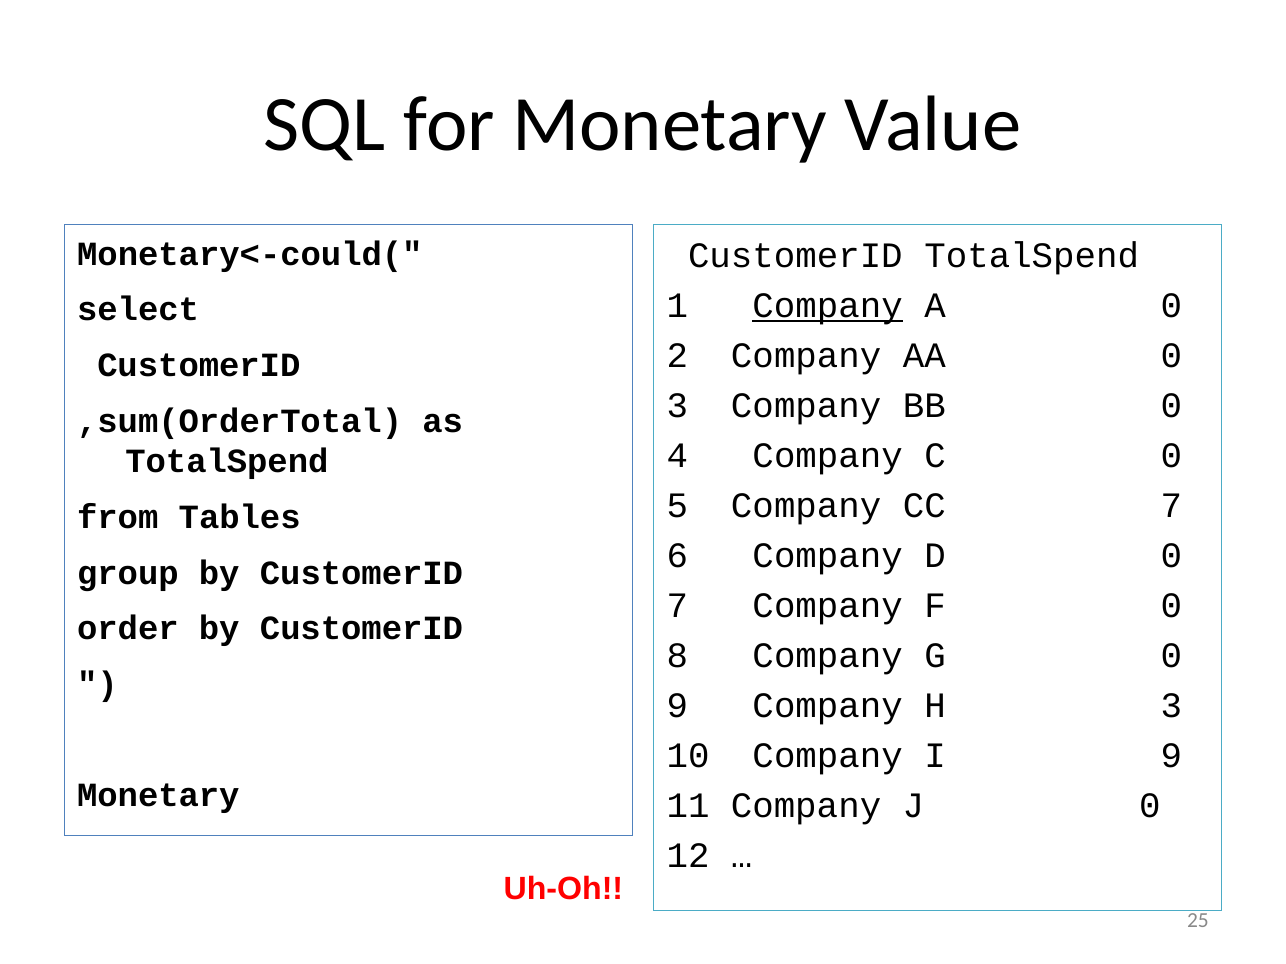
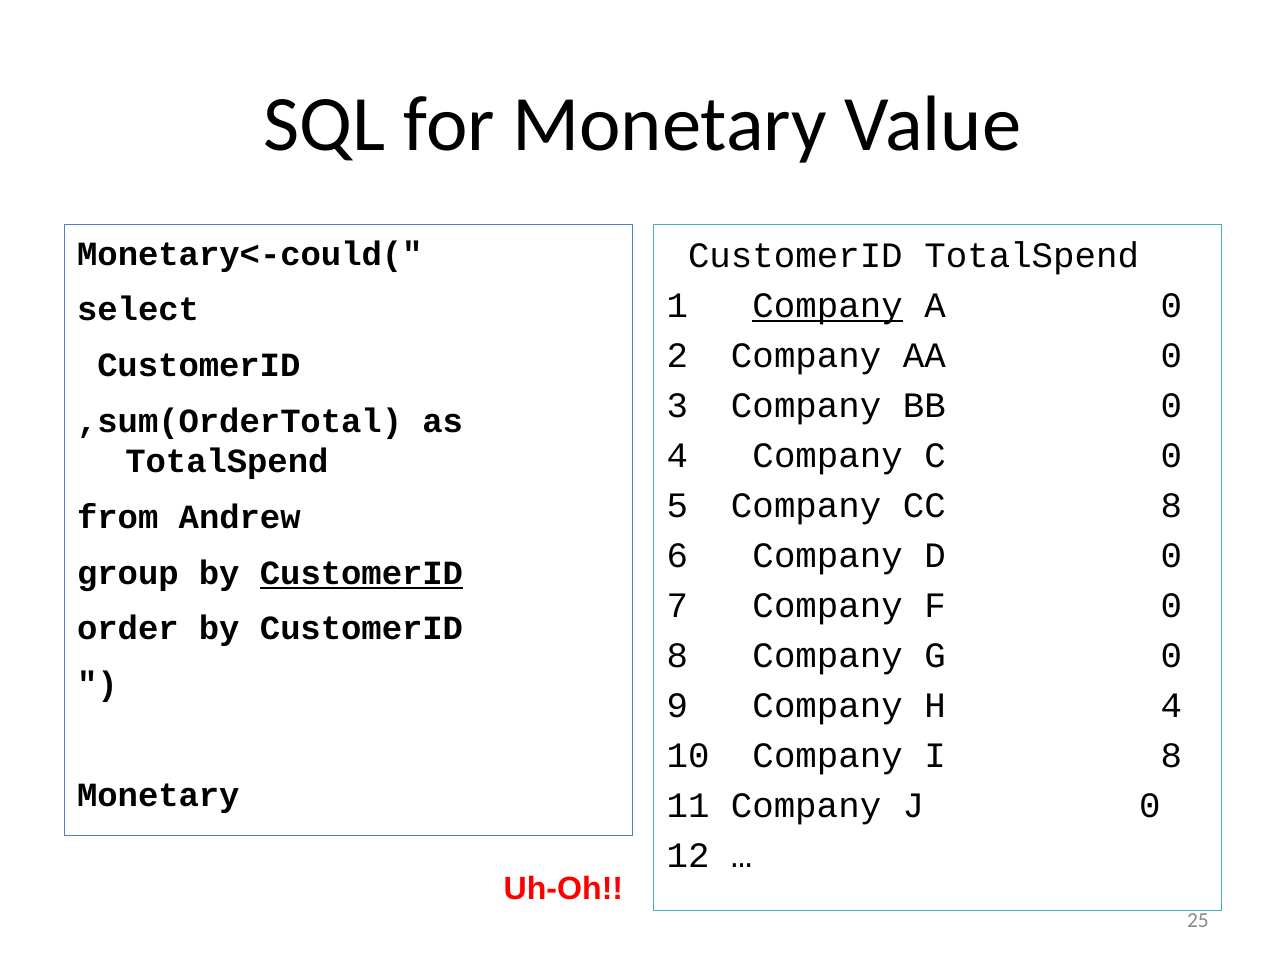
CC 7: 7 -> 8 (1171, 506)
Tables: Tables -> Andrew (240, 518)
CustomerID underline: none -> present (362, 573)
H 3: 3 -> 4 (1171, 706)
I 9: 9 -> 8 (1171, 756)
